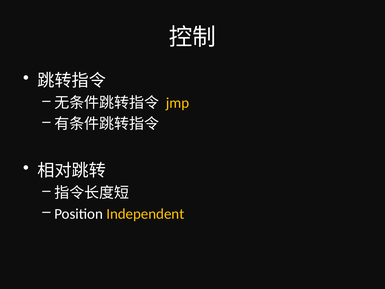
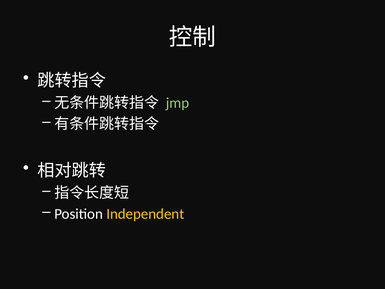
jmp colour: yellow -> light green (178, 103)
